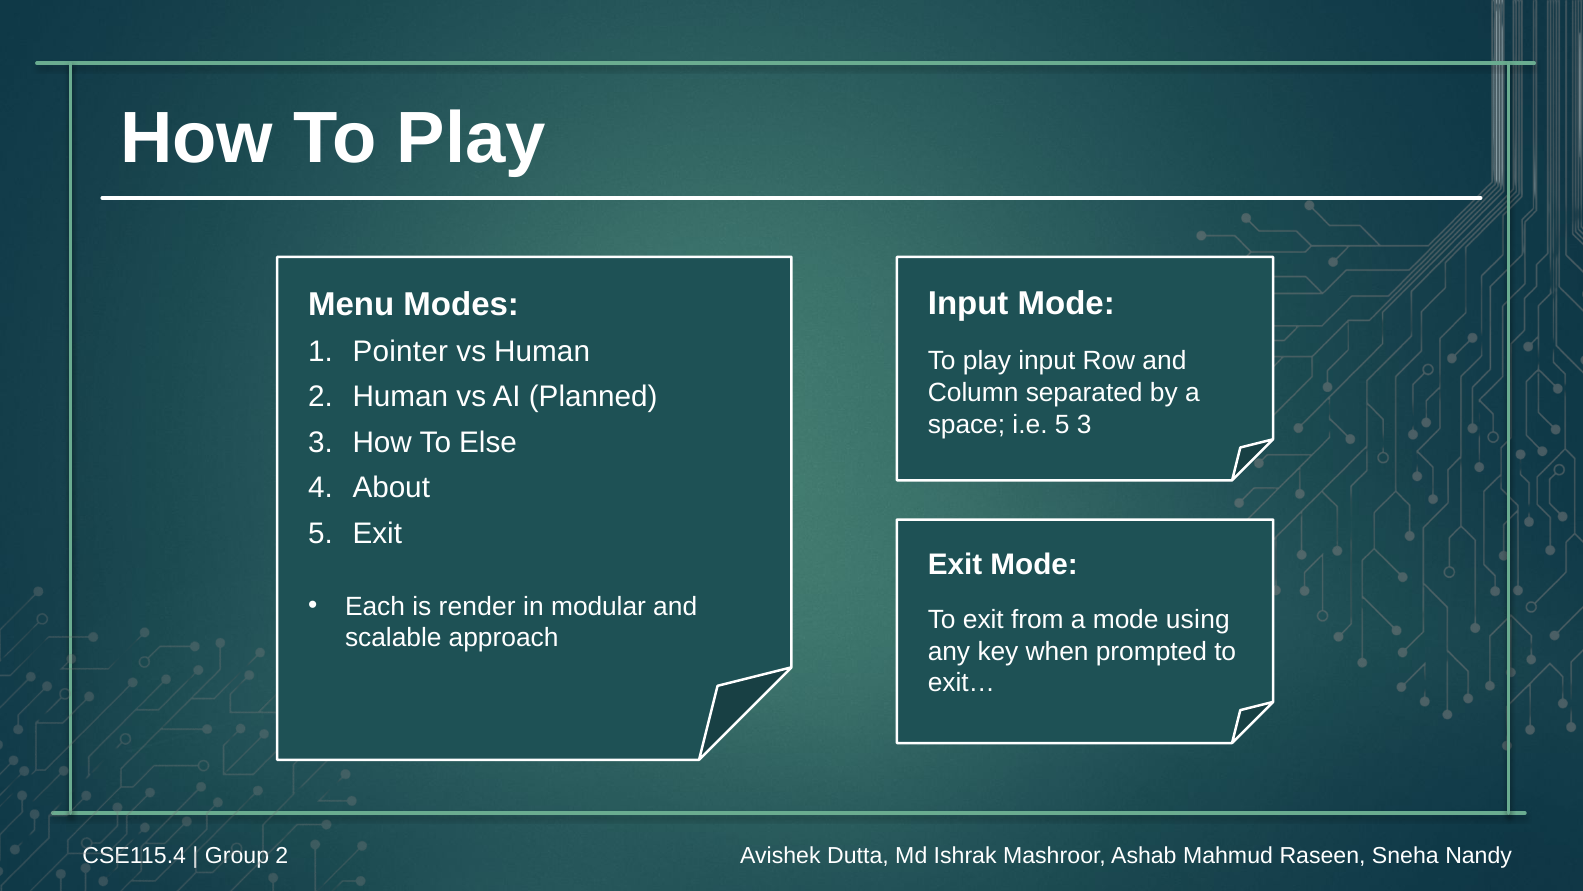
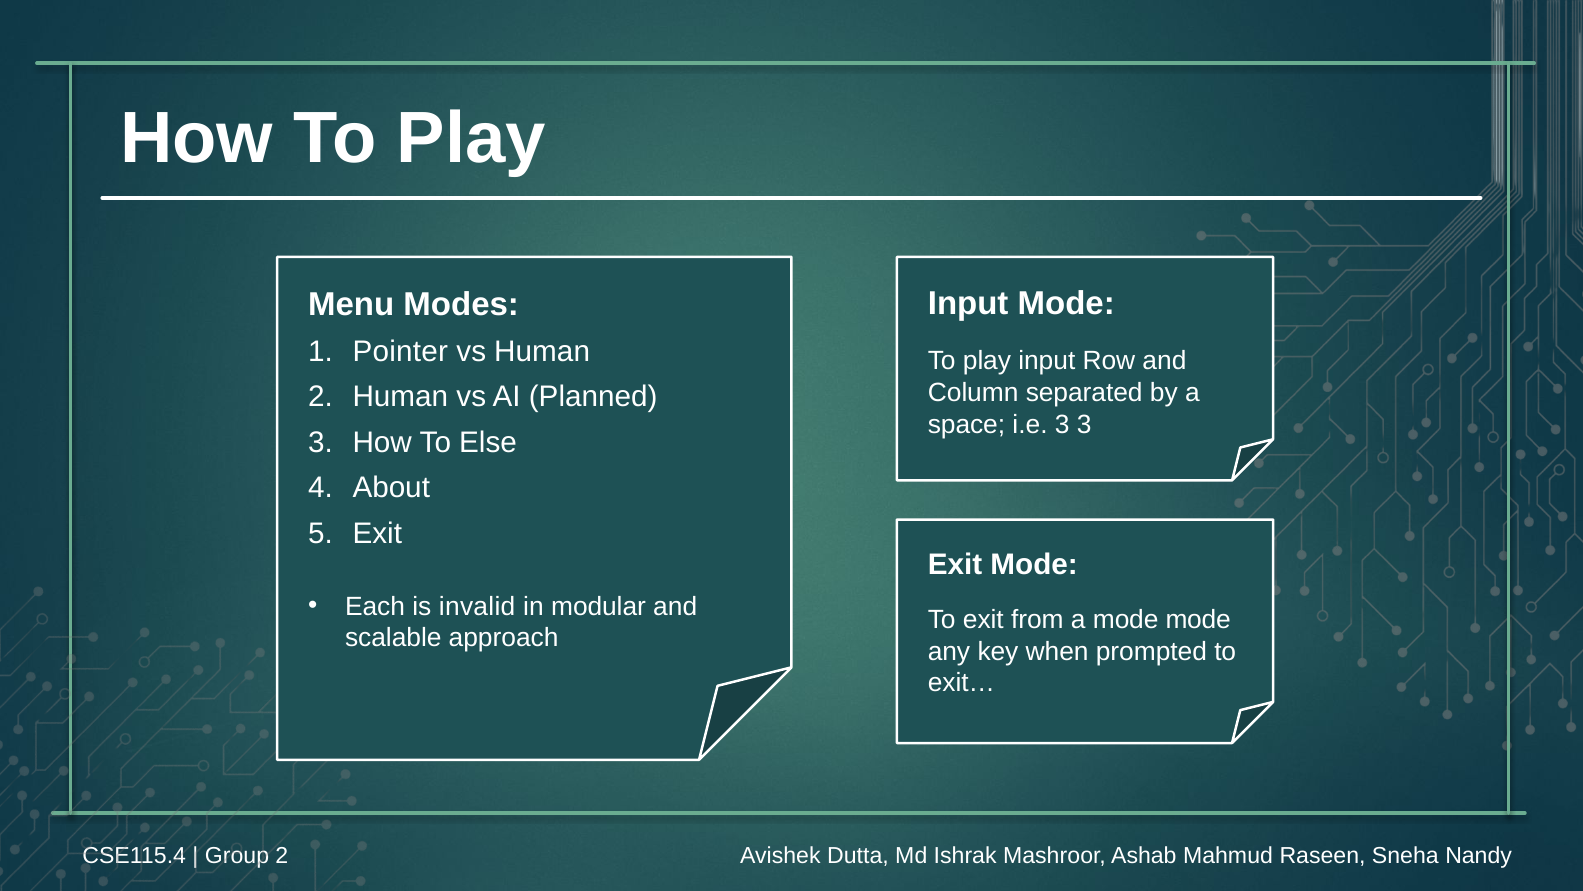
i.e 5: 5 -> 3 (1062, 424)
render: render -> invalid (477, 606)
mode using: using -> mode (1198, 619)
